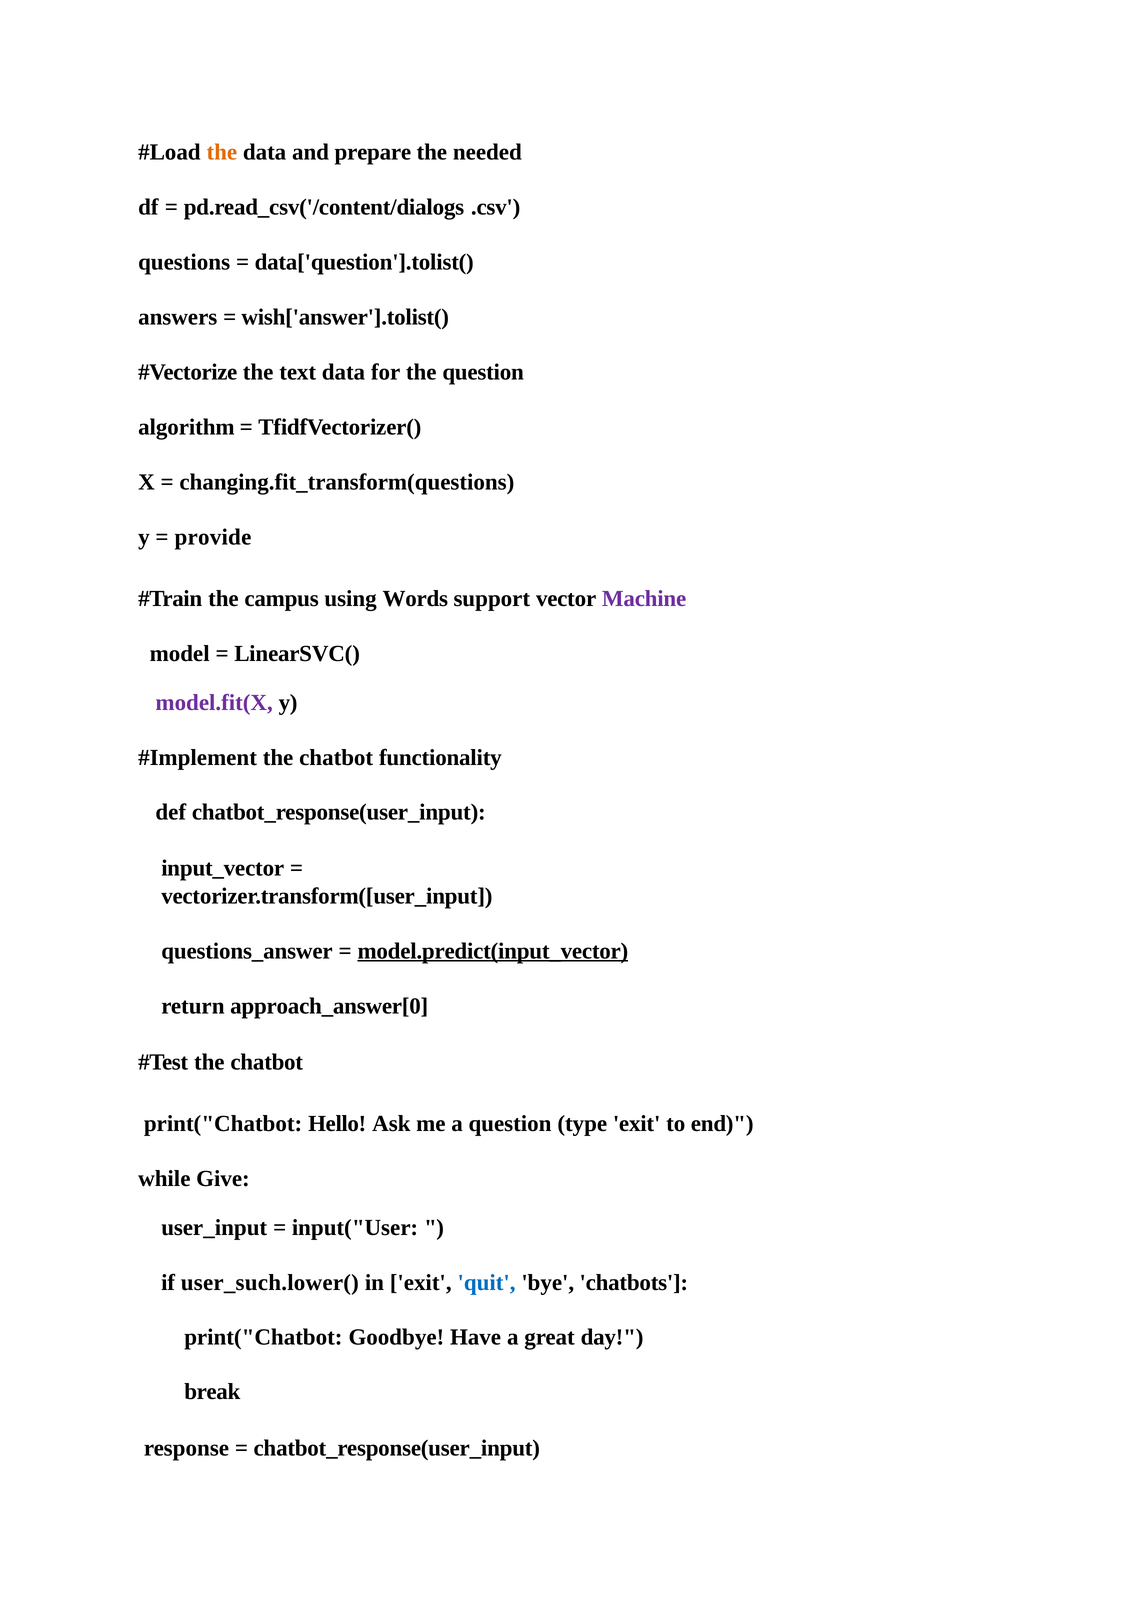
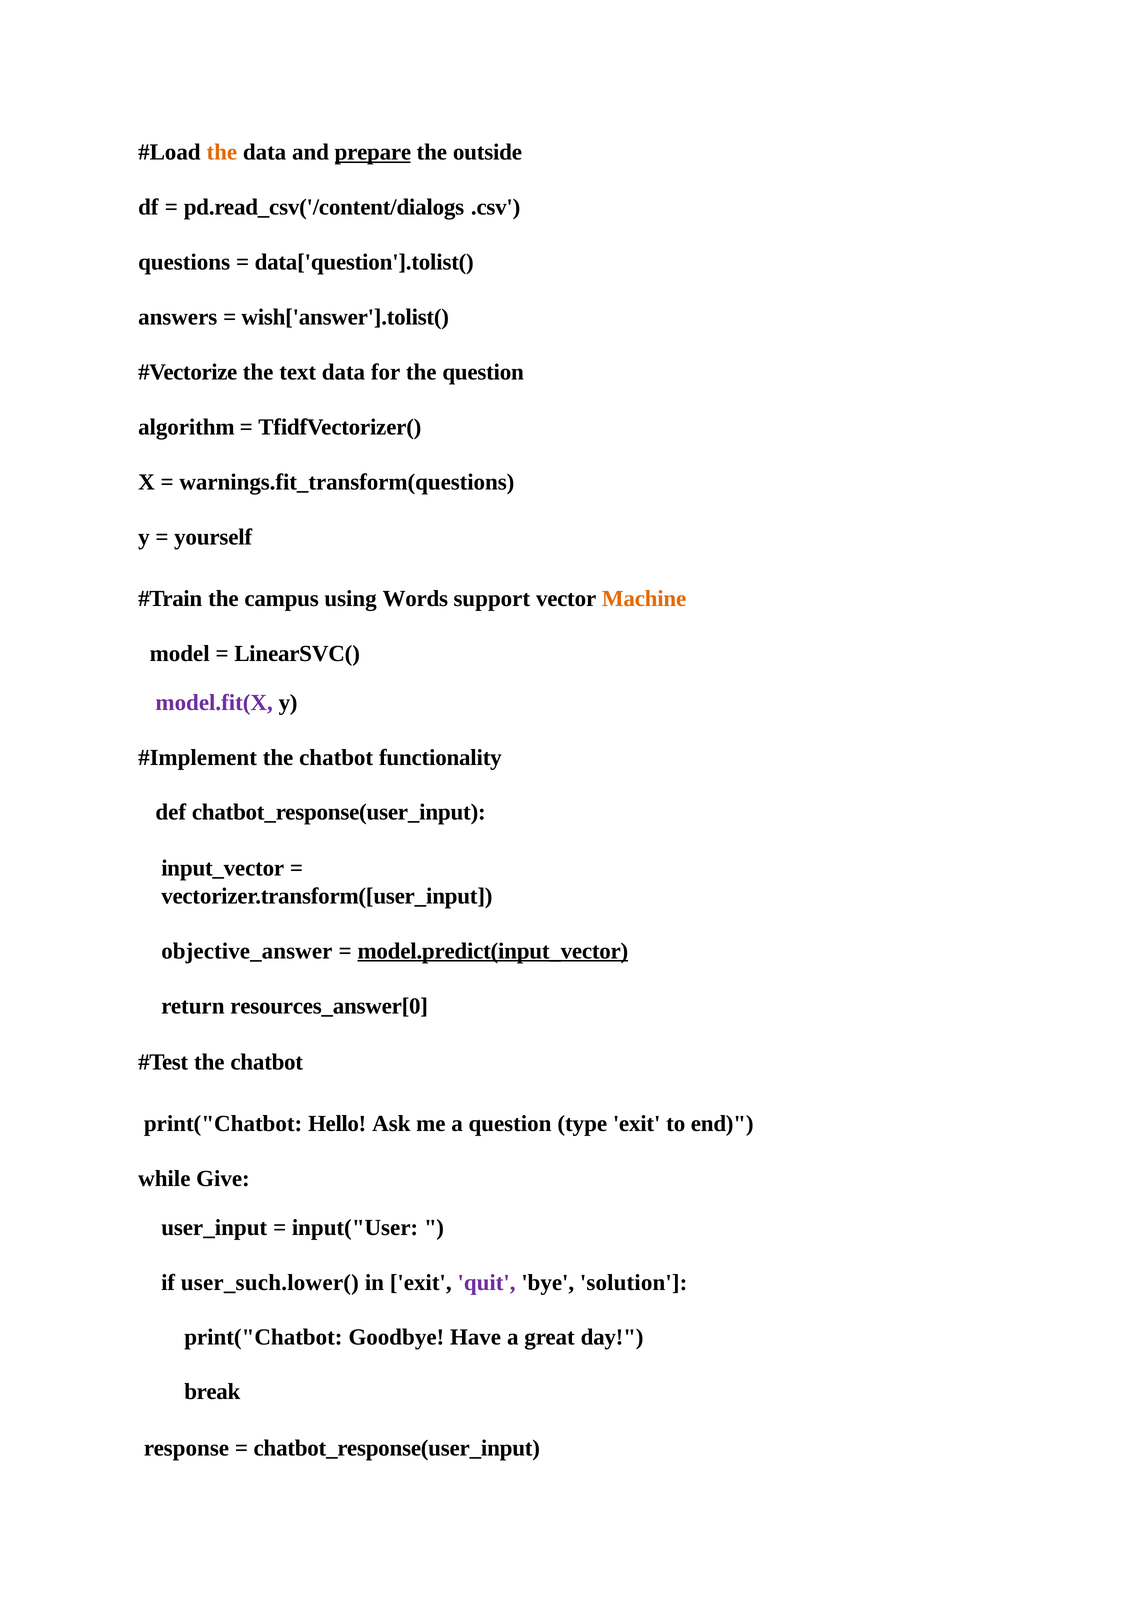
prepare underline: none -> present (373, 152)
needed: needed -> outside (487, 152)
changing.fit_transform(questions: changing.fit_transform(questions -> warnings.fit_transform(questions (347, 482)
provide: provide -> yourself (213, 537)
Machine colour: purple -> orange (644, 598)
questions_answer: questions_answer -> objective_answer (247, 951)
approach_answer[0: approach_answer[0 -> resources_answer[0 (329, 1005)
quit colour: blue -> purple (487, 1282)
chatbots: chatbots -> solution (634, 1282)
